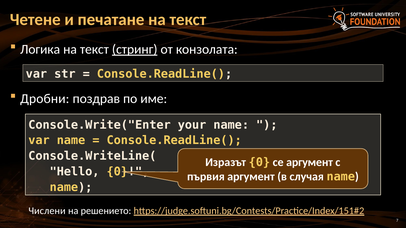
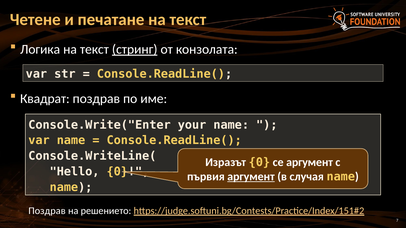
Дробни: Дробни -> Квадрат (45, 99)
аргумент underline: none -> present (251, 177)
Числени: Числени -> Поздрав (47, 211)
